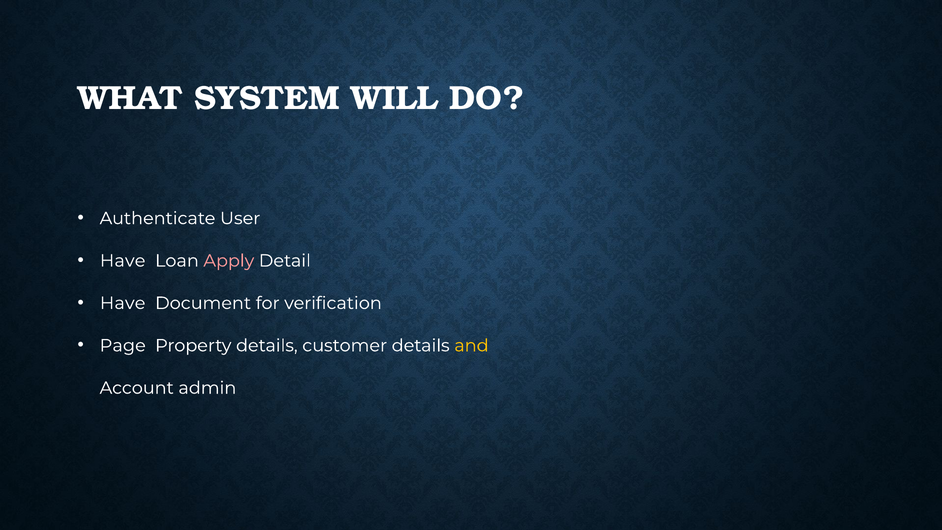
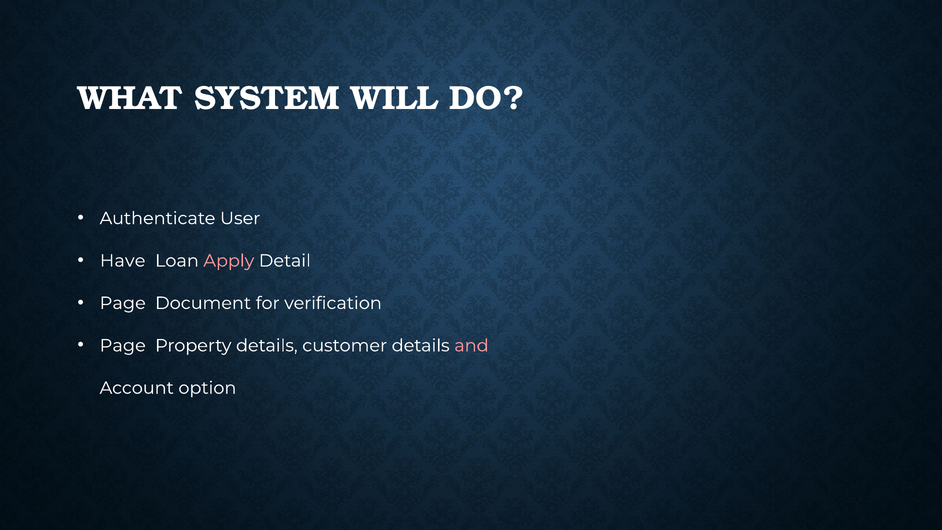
Have: Have -> Page (123, 303)
and colour: yellow -> pink (471, 345)
admin: admin -> option (207, 388)
